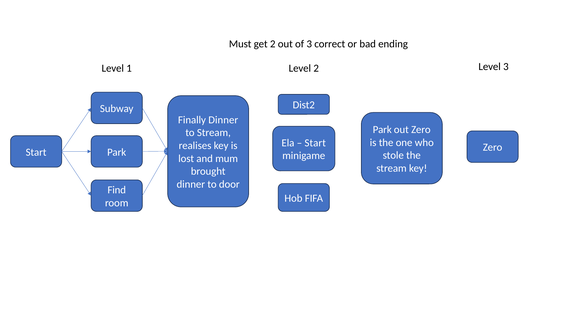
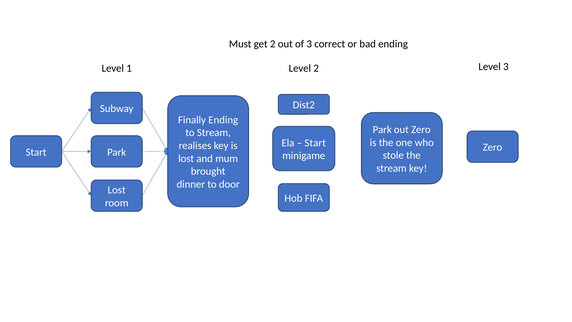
Finally Dinner: Dinner -> Ending (223, 120)
Find: Find -> Lost (117, 190)
